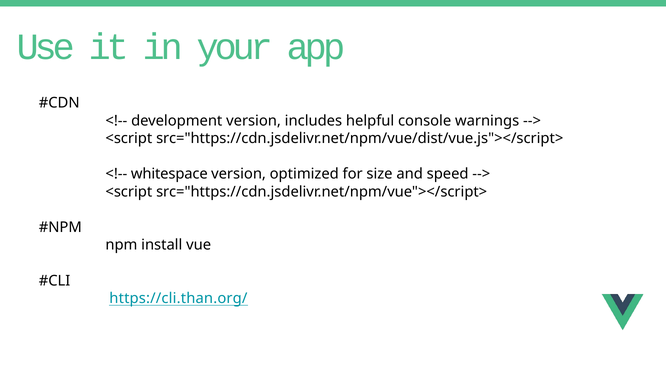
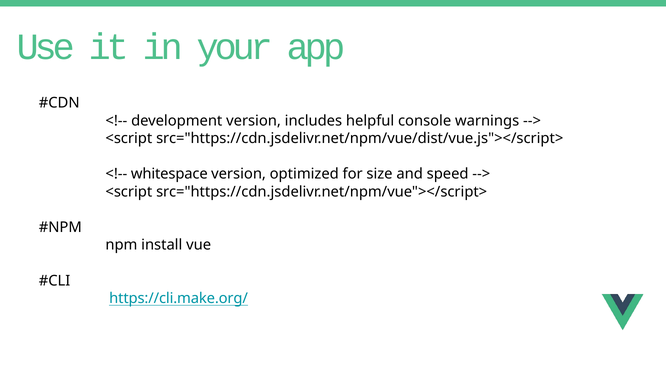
https://cli.than.org/: https://cli.than.org/ -> https://cli.make.org/ (179, 298)
